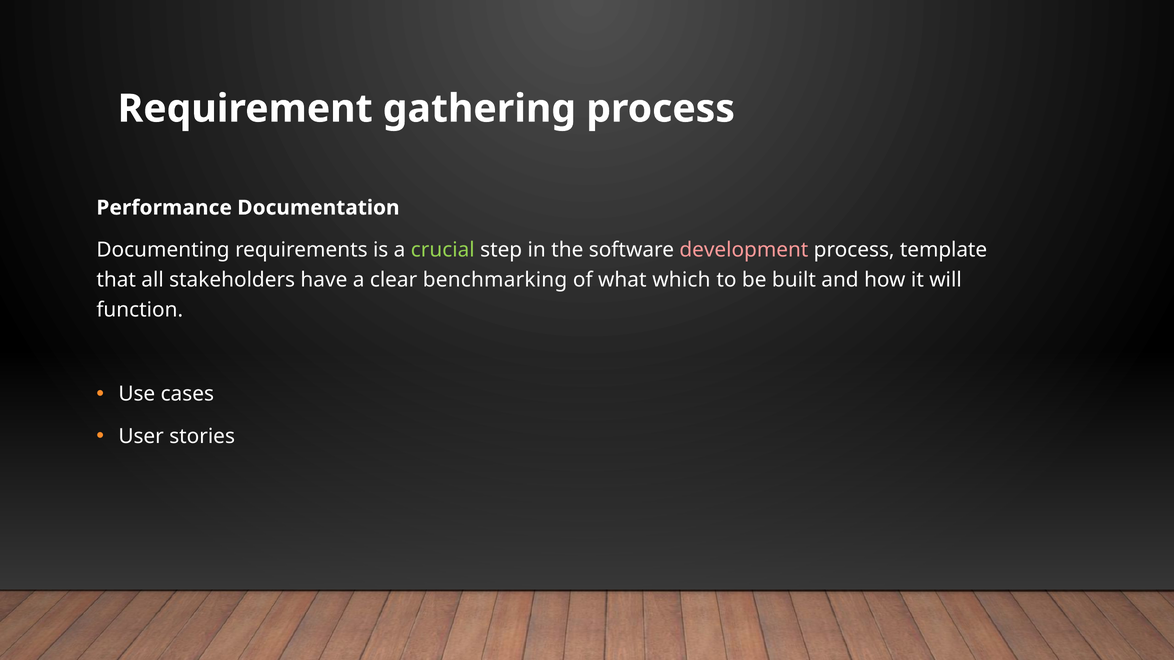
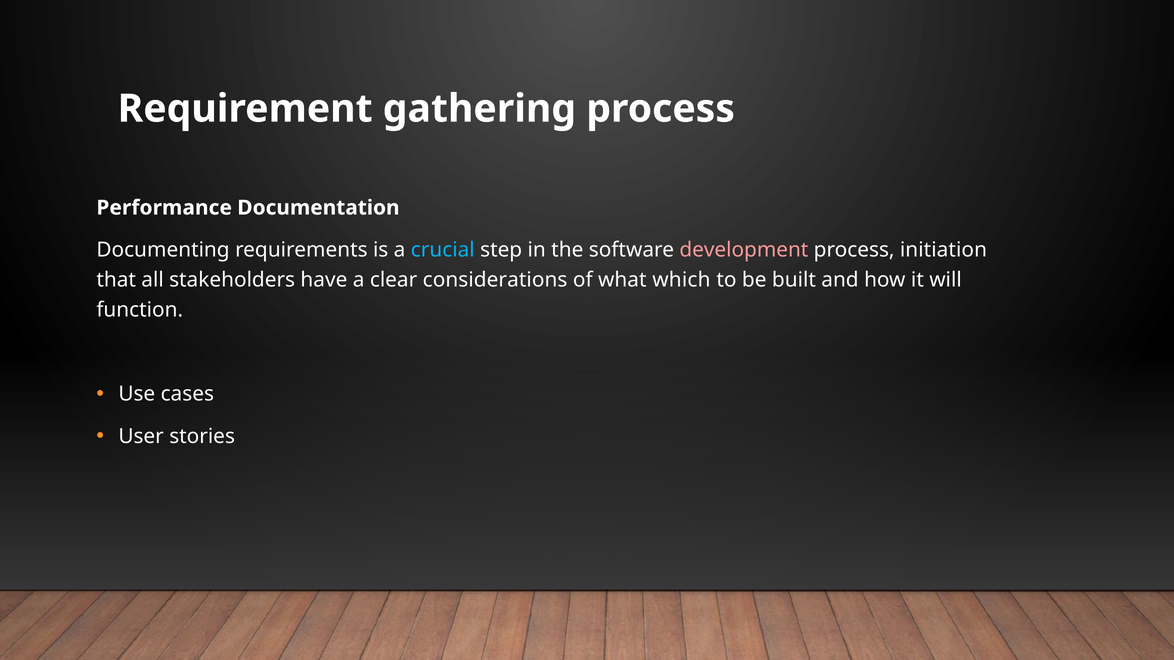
crucial colour: light green -> light blue (443, 250)
template: template -> initiation (943, 250)
benchmarking: benchmarking -> considerations (495, 280)
